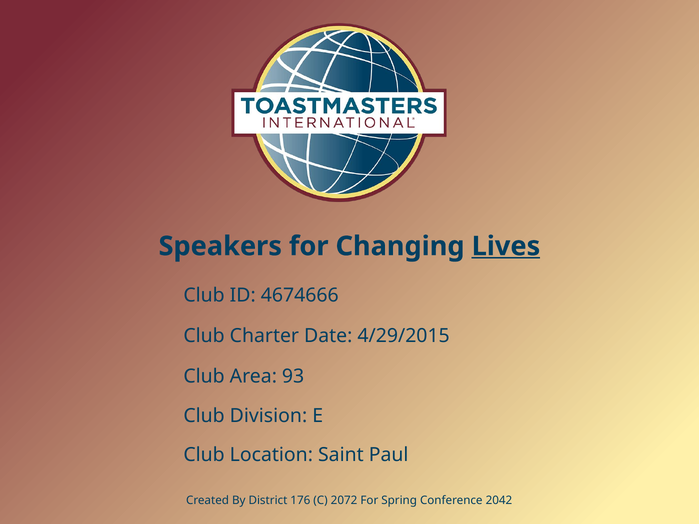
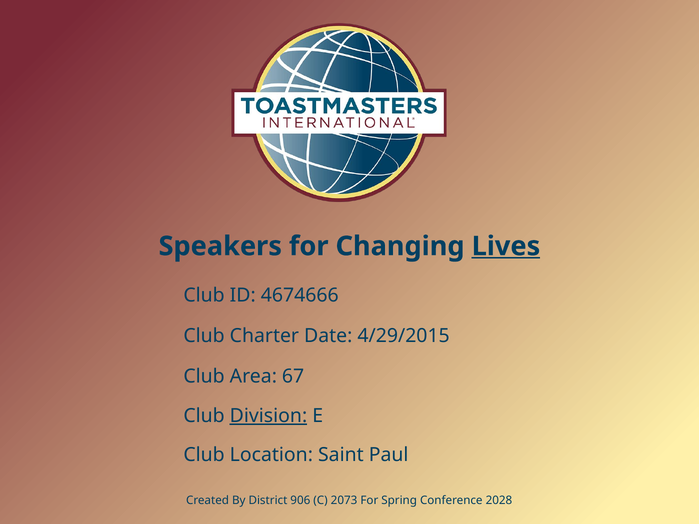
93: 93 -> 67 (293, 376)
Division underline: none -> present (268, 416)
176: 176 -> 906 (300, 501)
2072: 2072 -> 2073 (344, 501)
2042: 2042 -> 2028 (499, 501)
